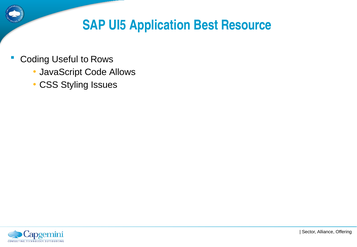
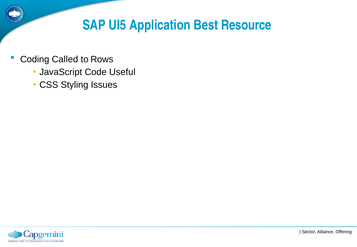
Useful: Useful -> Called (65, 59)
Allows: Allows -> Useful (122, 72)
